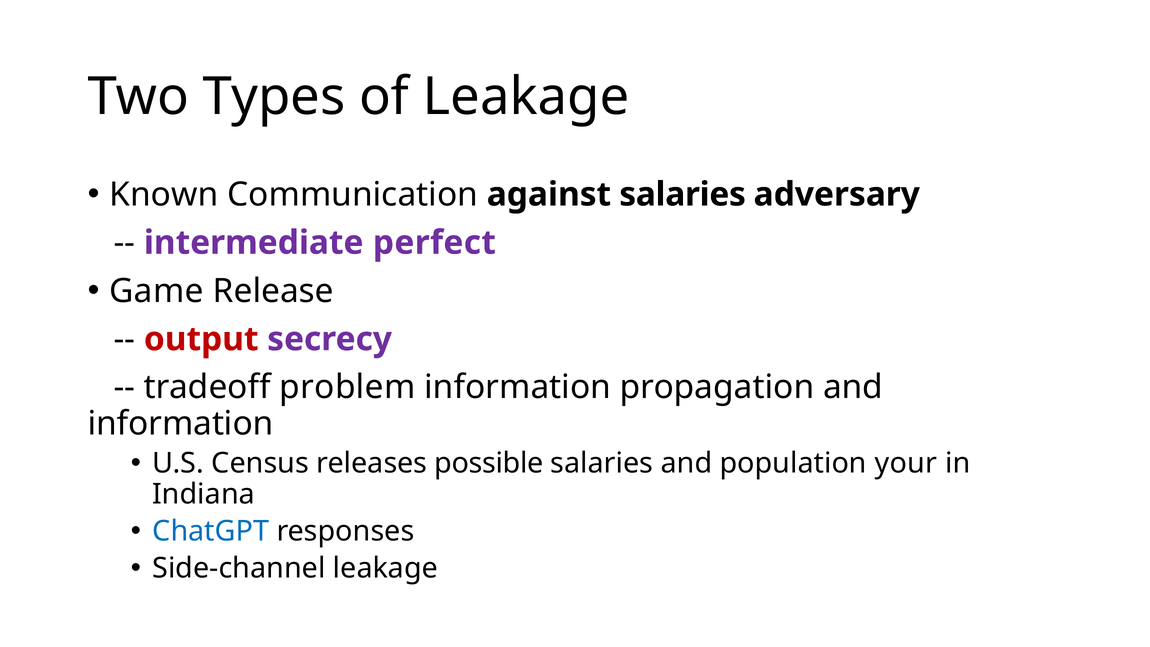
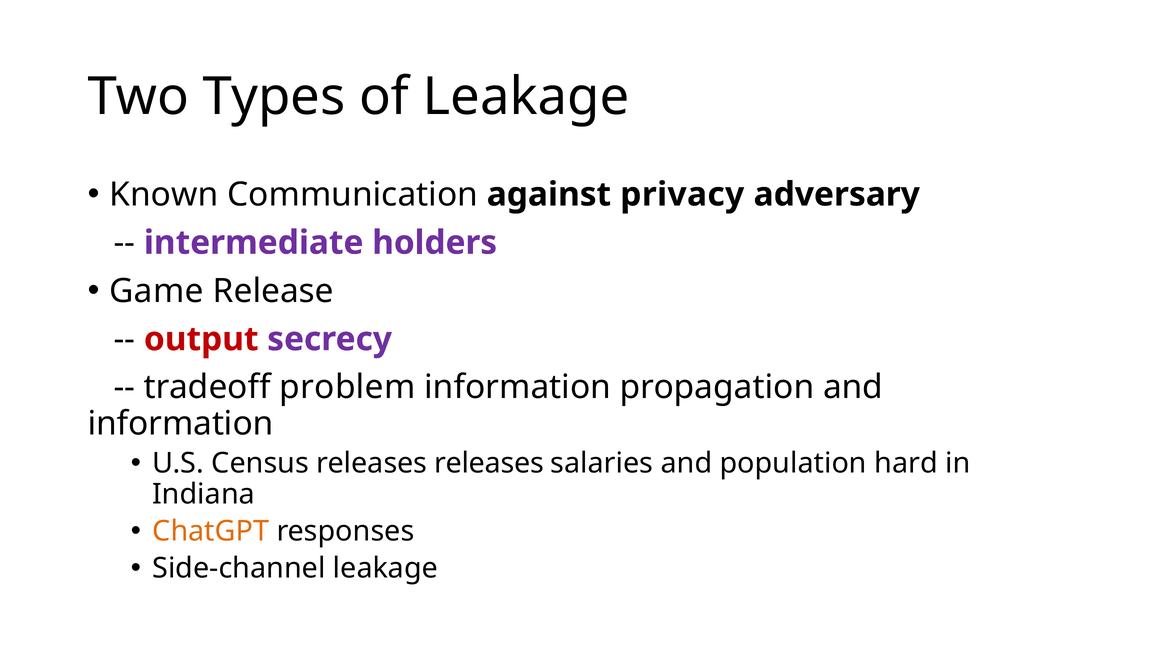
against salaries: salaries -> privacy (682, 194)
perfect: perfect -> holders (435, 243)
releases possible: possible -> releases (489, 463)
your: your -> hard (906, 463)
ChatGPT colour: blue -> orange (211, 531)
